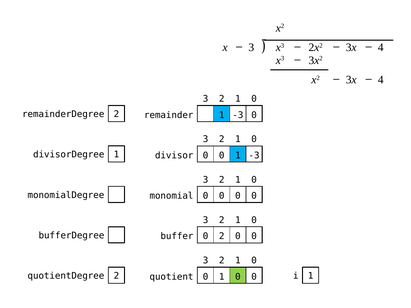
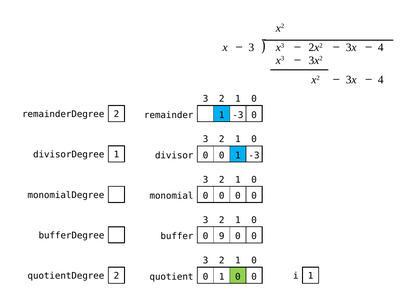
0 2: 2 -> 9 (222, 236)
